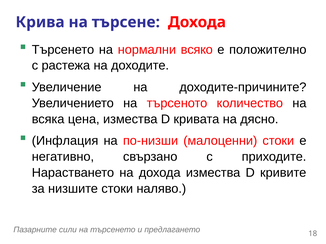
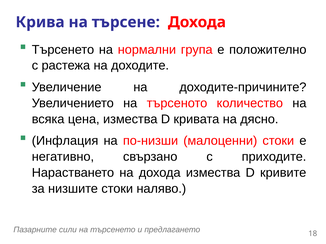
всяко: всяко -> група (197, 50)
